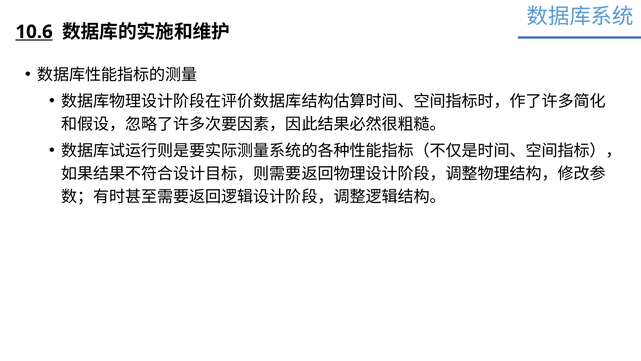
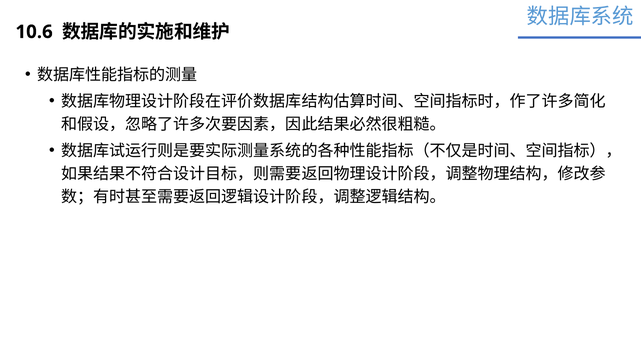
10.6 underline: present -> none (34, 32)
